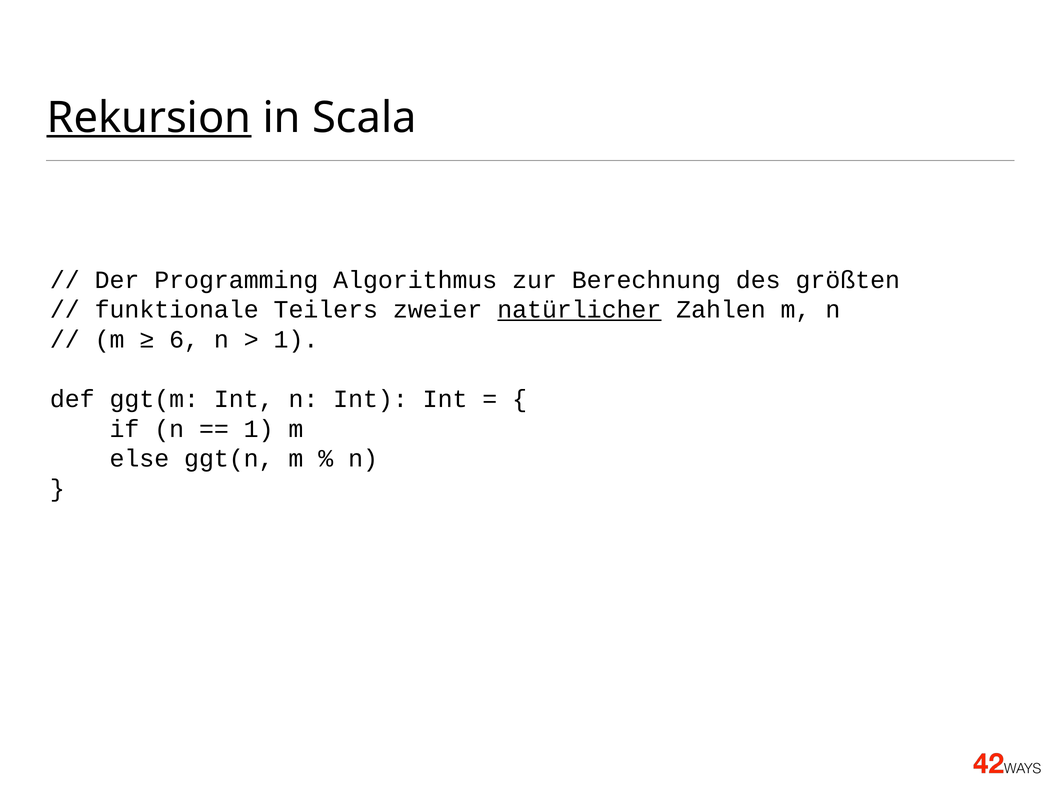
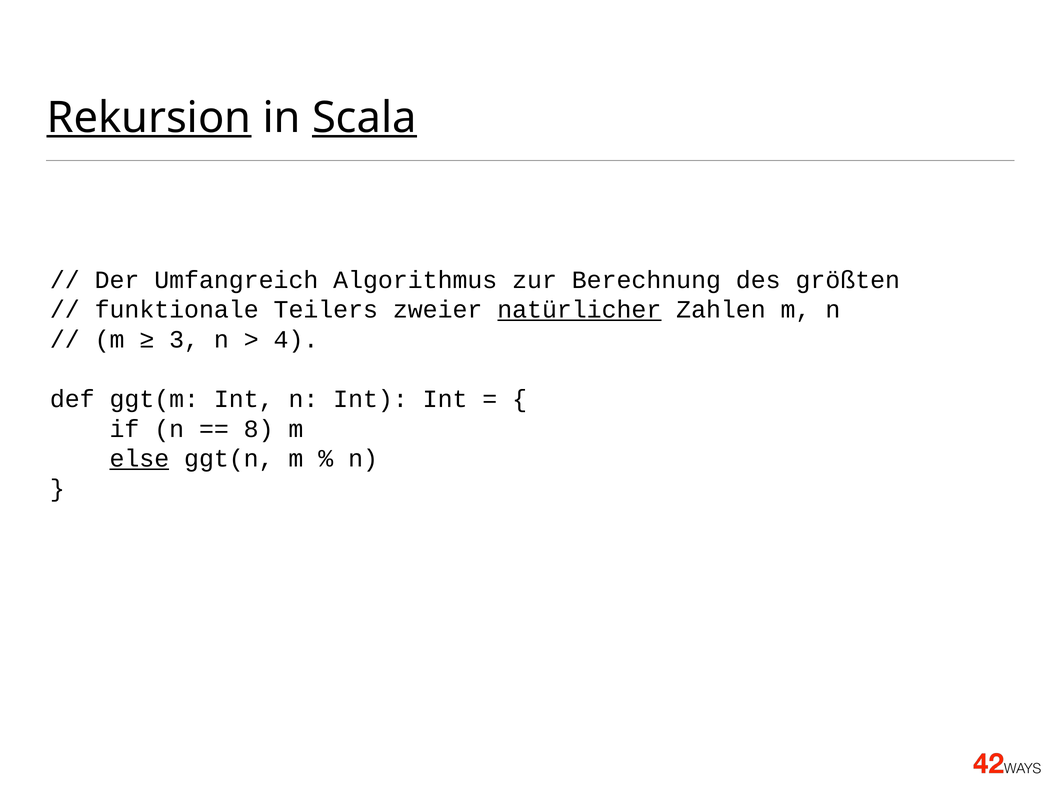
Scala underline: none -> present (364, 118)
Programming: Programming -> Umfangreich (236, 280)
6: 6 -> 3 (184, 340)
1: 1 -> 4 (296, 340)
1: 1 -> 8 (259, 429)
else underline: none -> present (139, 459)
